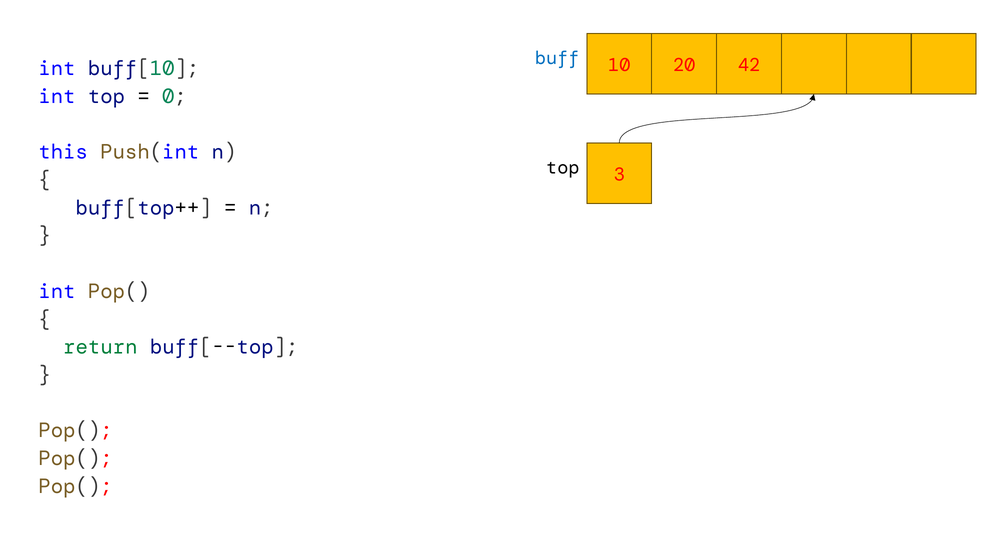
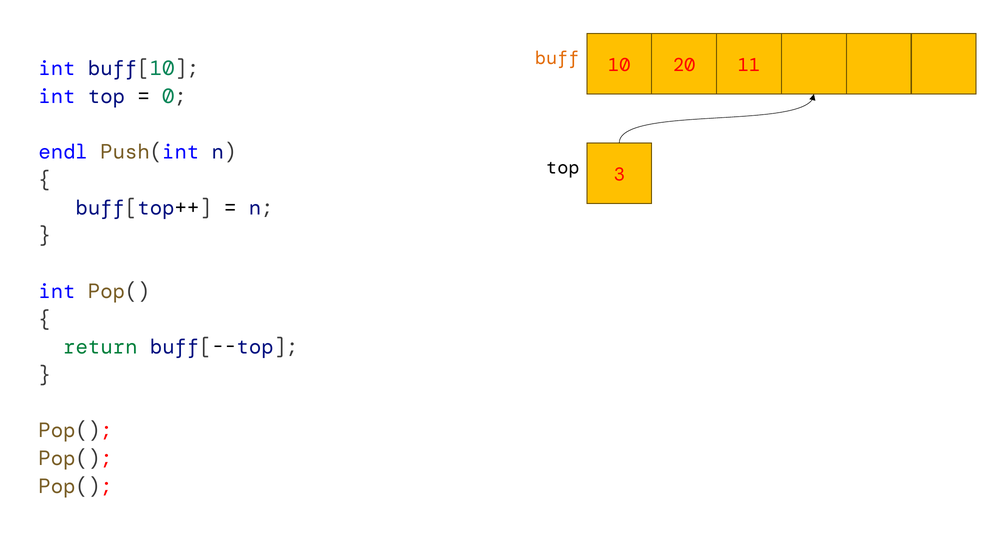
buff colour: blue -> orange (557, 58)
42: 42 -> 11 (749, 65)
this: this -> endl (63, 152)
